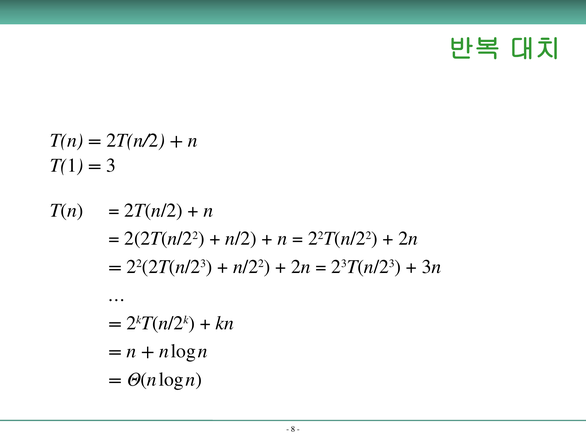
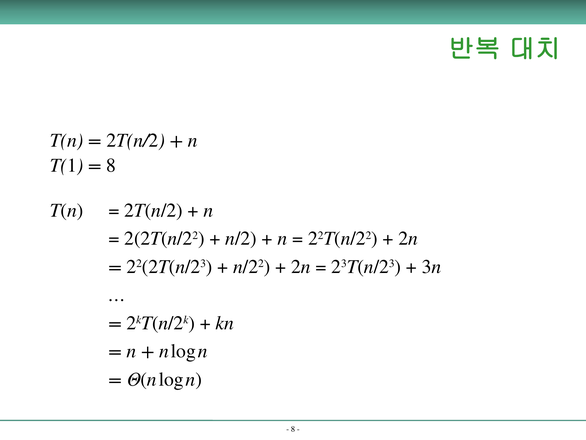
3: 3 -> 8 (111, 165)
